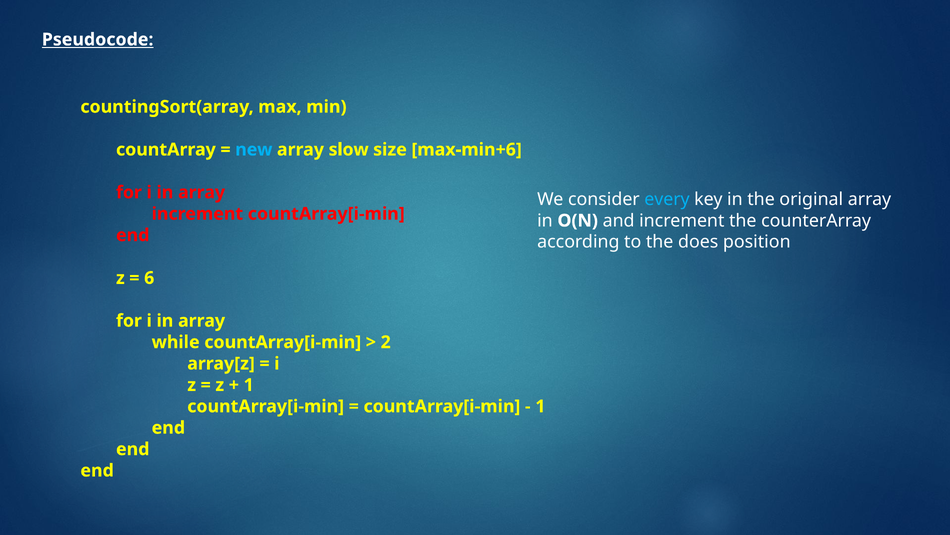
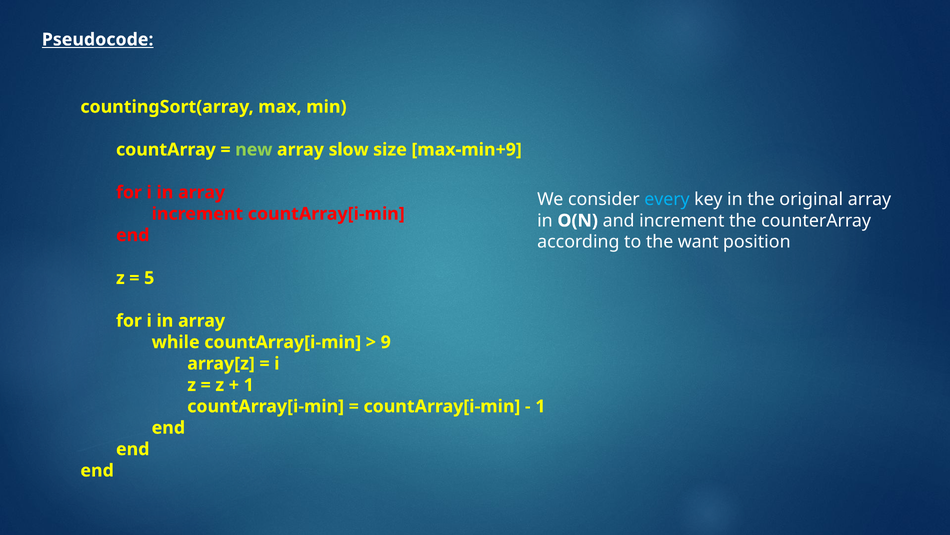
new colour: light blue -> light green (254, 149)
max-min+6: max-min+6 -> max-min+9 (467, 149)
does: does -> want (698, 242)
6: 6 -> 5 (149, 278)
2: 2 -> 9 (386, 342)
